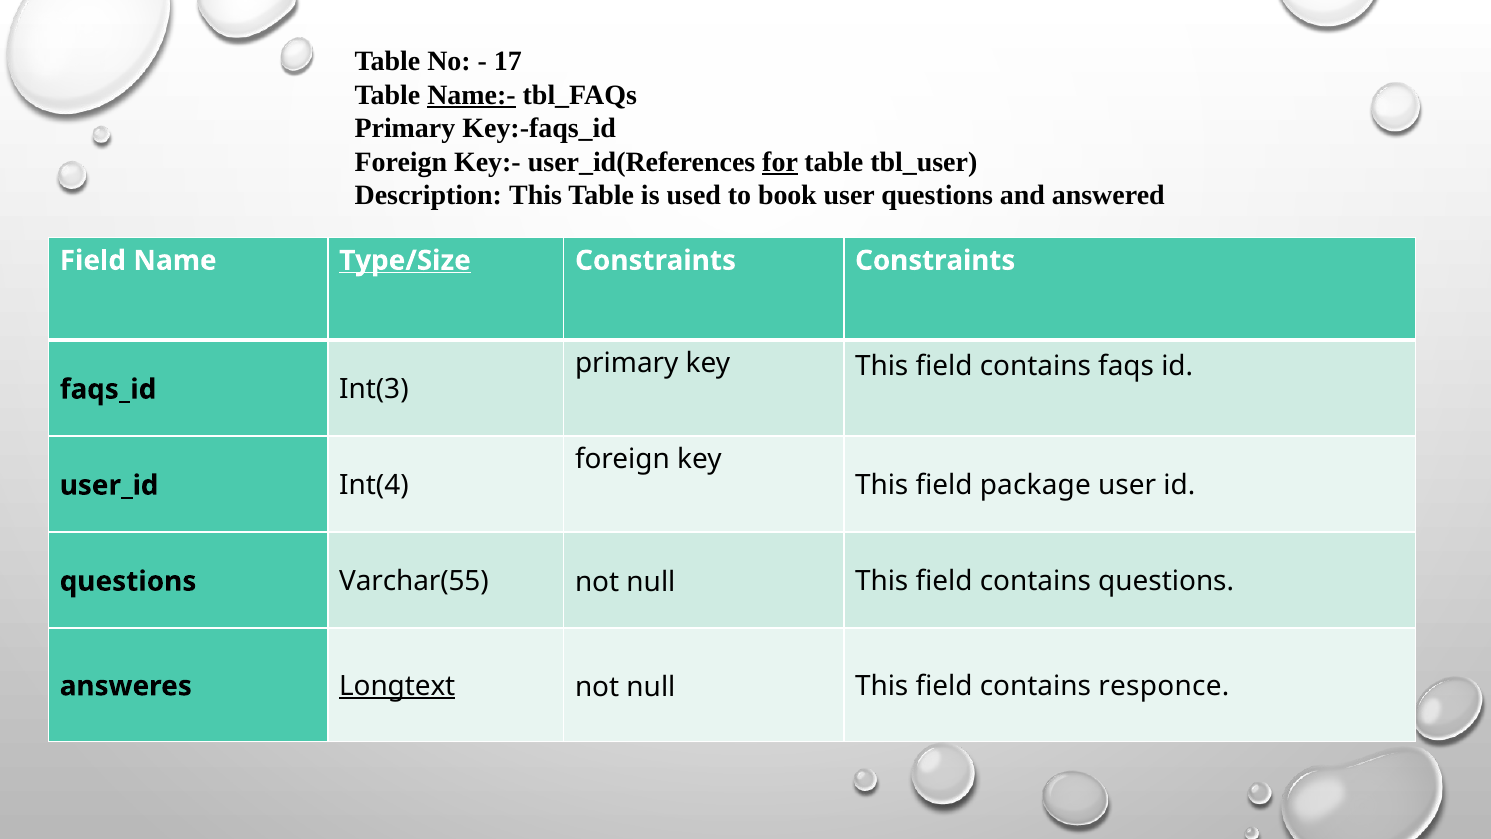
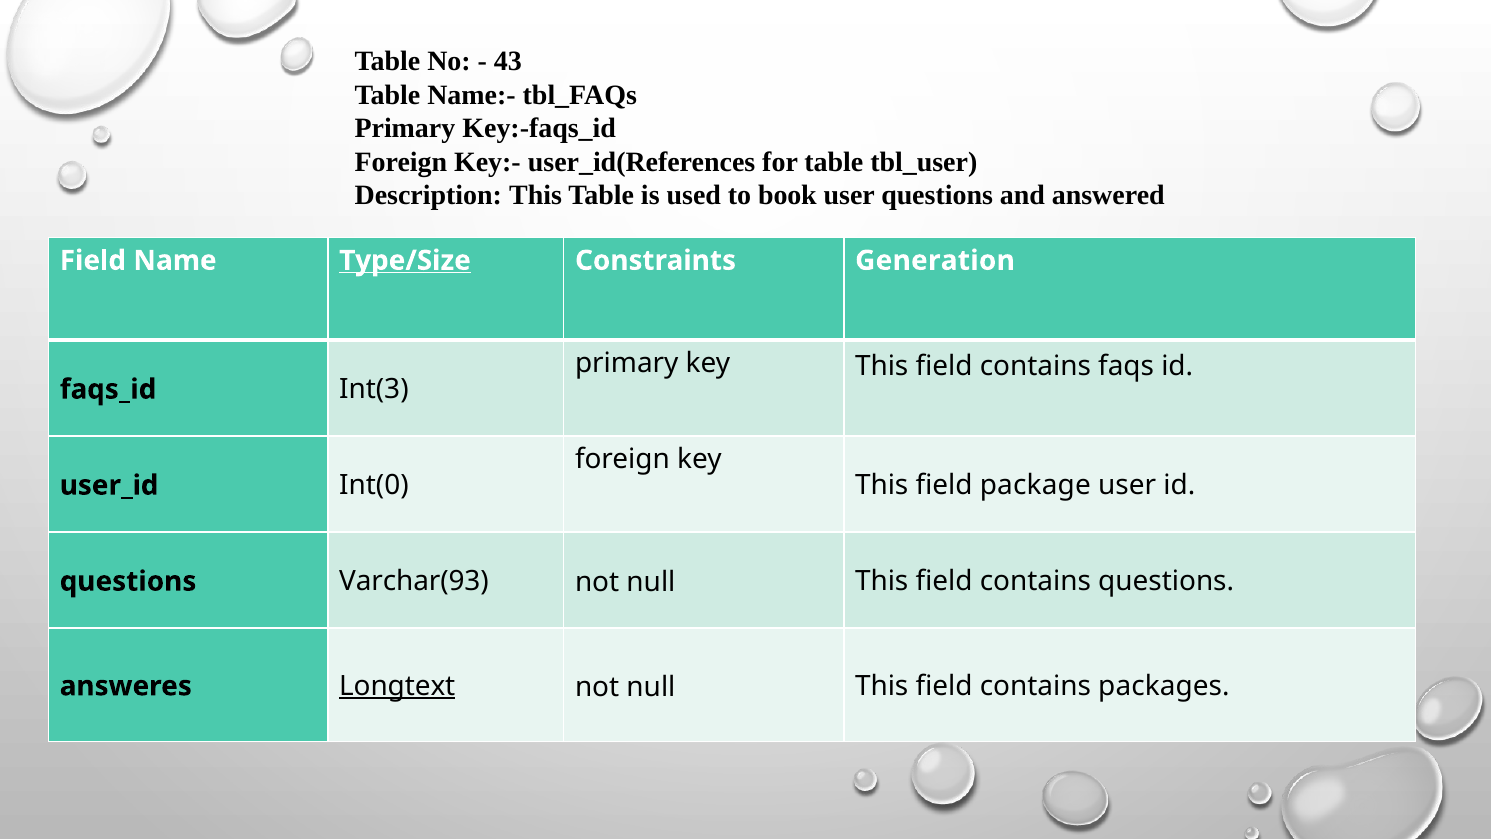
17: 17 -> 43 (508, 61)
Name:- underline: present -> none (471, 95)
for underline: present -> none (780, 162)
Constraints Constraints: Constraints -> Generation (935, 260)
Int(4: Int(4 -> Int(0 (374, 485)
Varchar(55: Varchar(55 -> Varchar(93 (414, 581)
responce: responce -> packages (1164, 686)
